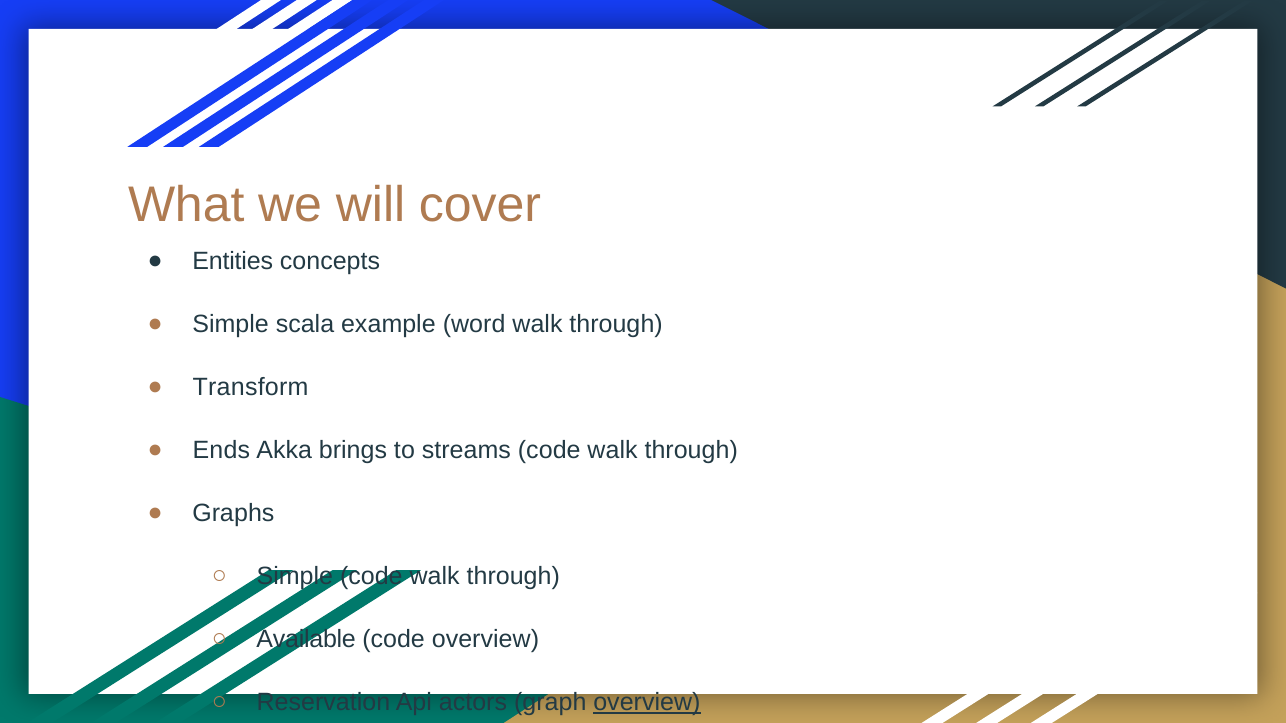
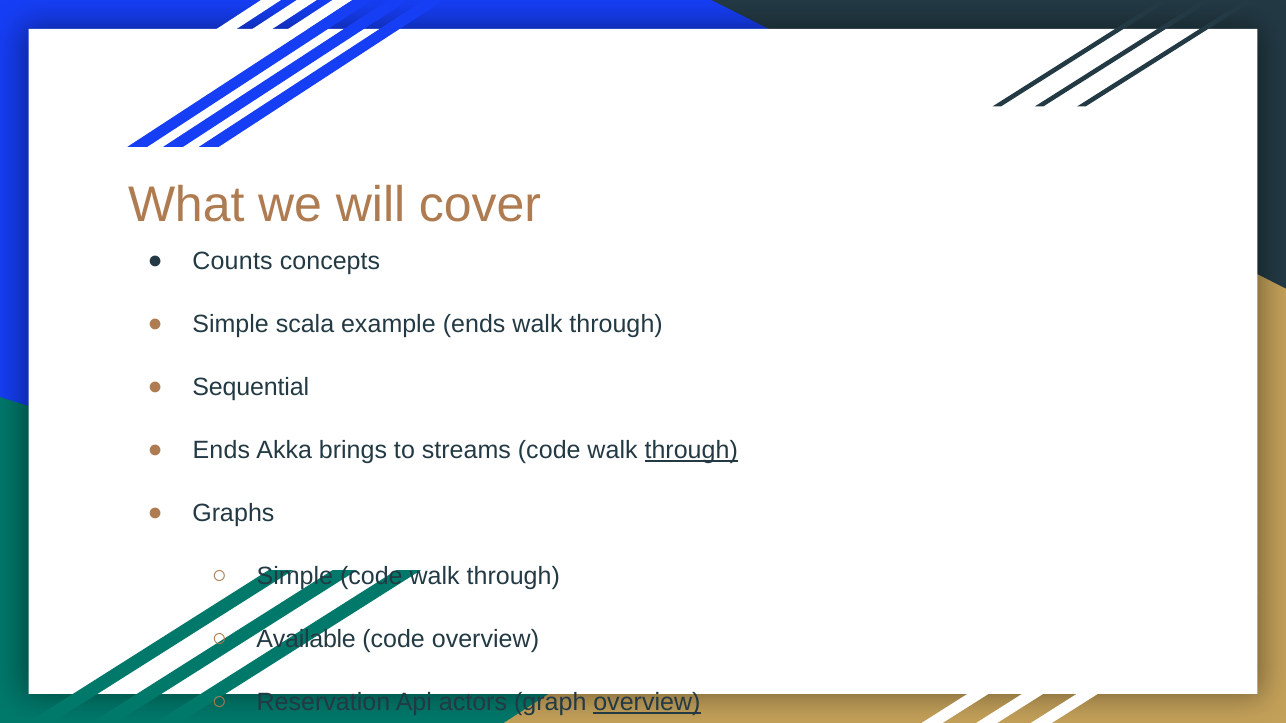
Entities: Entities -> Counts (232, 262)
example word: word -> ends (474, 325)
Transform: Transform -> Sequential (251, 388)
through underline: none -> present (691, 451)
